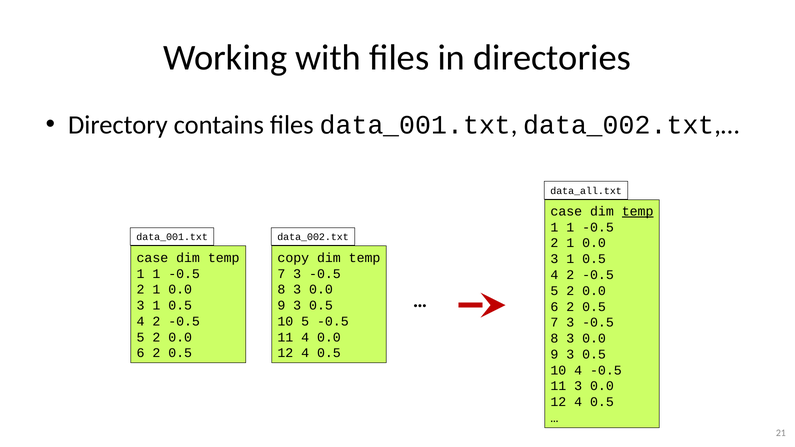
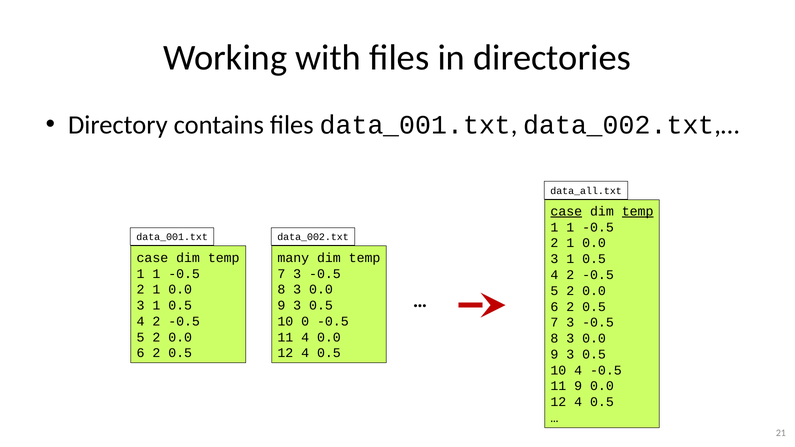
case underline: none -> present (566, 211)
copy: copy -> many (293, 258)
10 5: 5 -> 0 (305, 321)
11 3: 3 -> 9 (578, 386)
